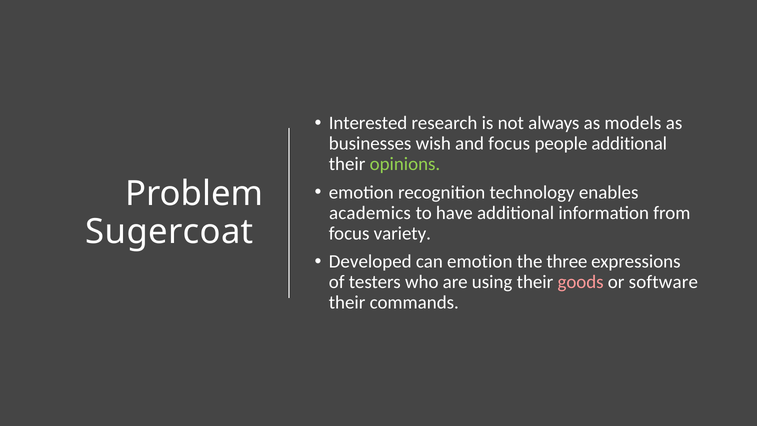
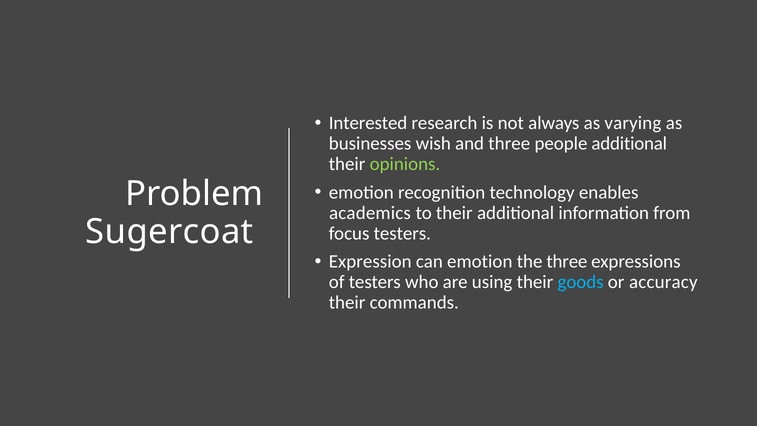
models: models -> varying (633, 123)
and focus: focus -> three (509, 144)
to have: have -> their (454, 213)
focus variety: variety -> testers (402, 233)
Developed: Developed -> Expression (370, 262)
goods colour: pink -> light blue (581, 282)
software: software -> accuracy (663, 282)
